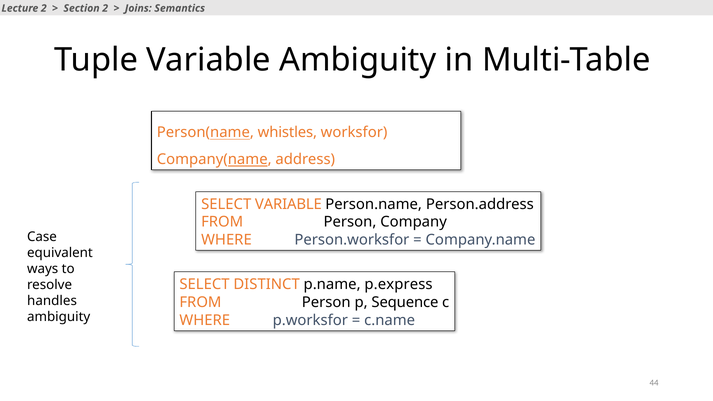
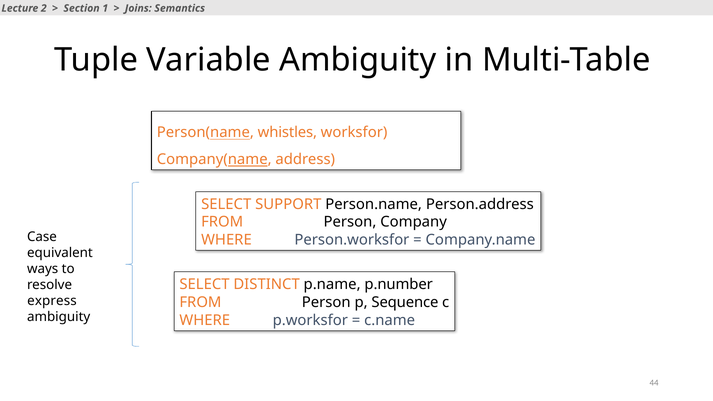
Section 2: 2 -> 1 (105, 8)
SELECT VARIABLE: VARIABLE -> SUPPORT (288, 204)
p.express: p.express -> p.number (399, 285)
handles: handles -> express (52, 301)
